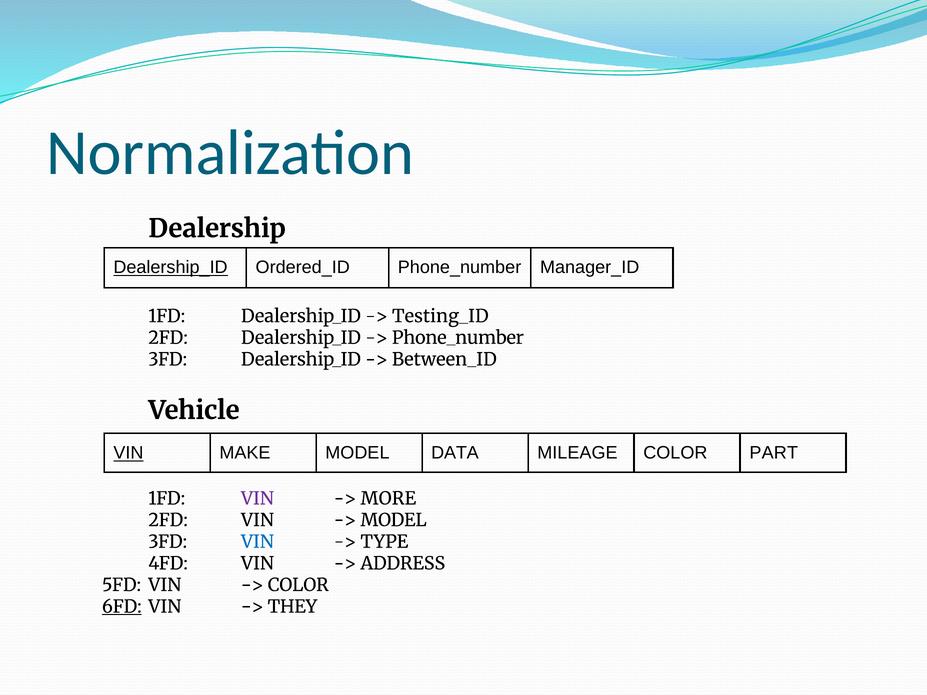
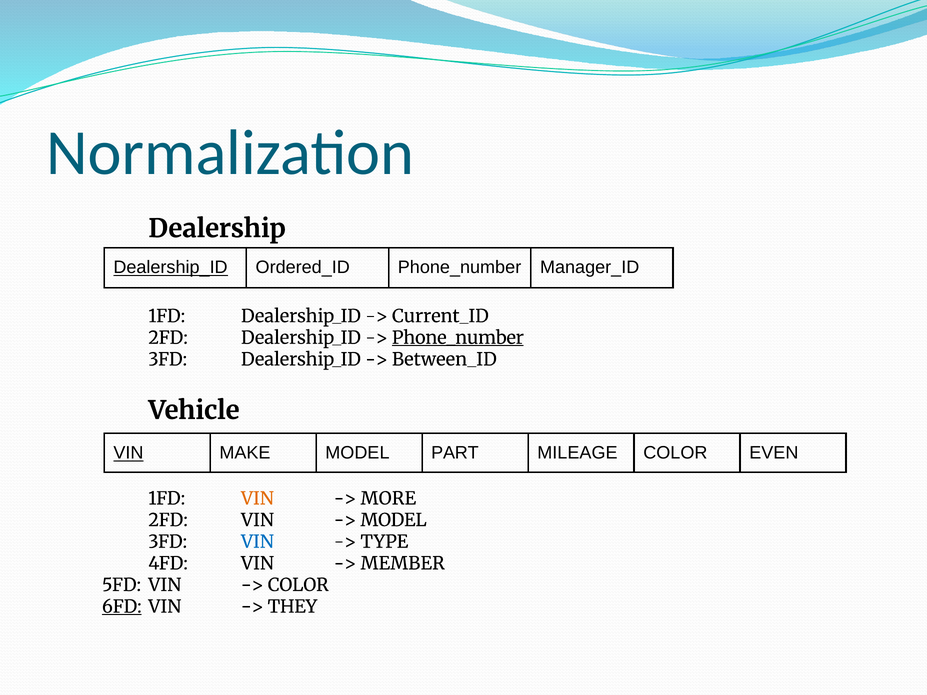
Testing_ID: Testing_ID -> Current_ID (440, 316)
Phone_number underline: none -> present (458, 338)
DATA: DATA -> PART (455, 453)
PART: PART -> EVEN (774, 453)
VIN colour: purple -> orange (257, 499)
ADDRESS: ADDRESS -> MEMBER (403, 564)
